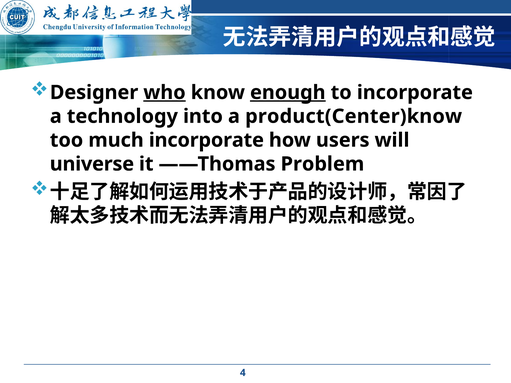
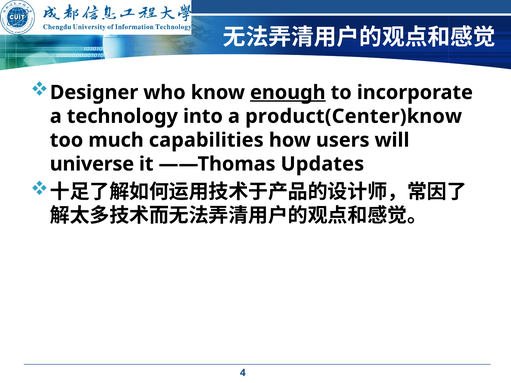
who underline: present -> none (164, 93)
much incorporate: incorporate -> capabilities (206, 140)
Problem: Problem -> Updates (322, 164)
